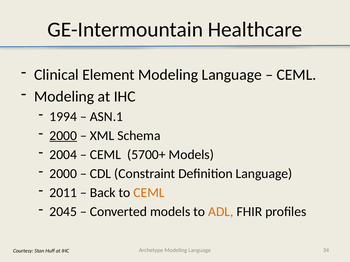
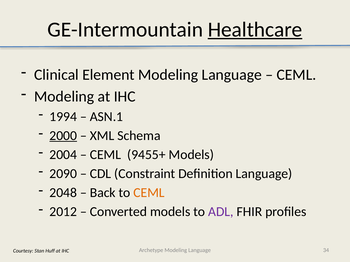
Healthcare underline: none -> present (255, 30)
5700+: 5700+ -> 9455+ (146, 155)
2000: 2000 -> 2090 (63, 174)
2011: 2011 -> 2048 (63, 193)
2045: 2045 -> 2012 (63, 212)
ADL colour: orange -> purple (221, 212)
